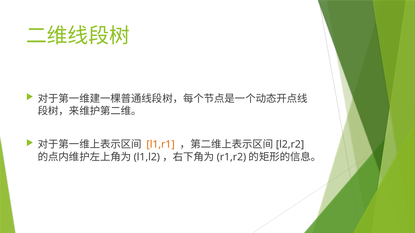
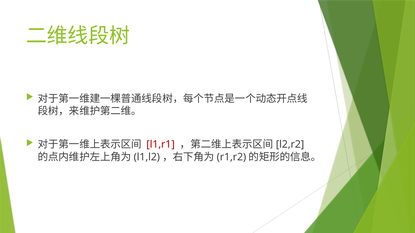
l1,r1 colour: orange -> red (161, 145)
